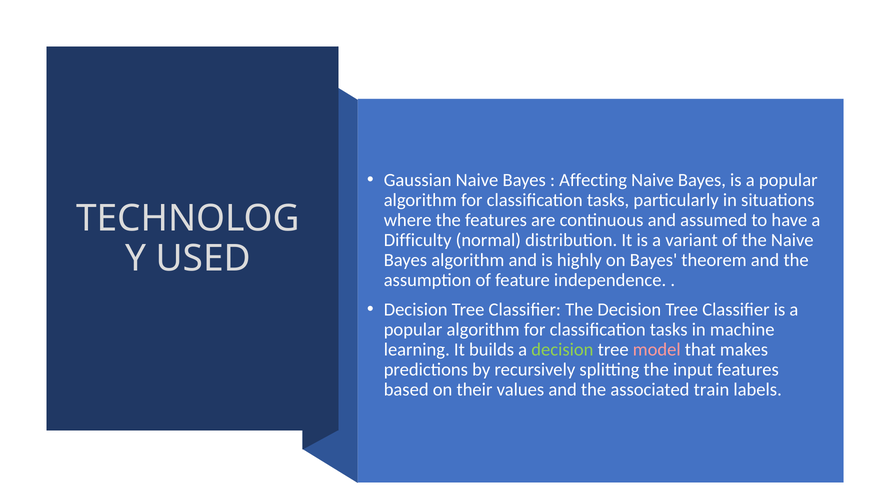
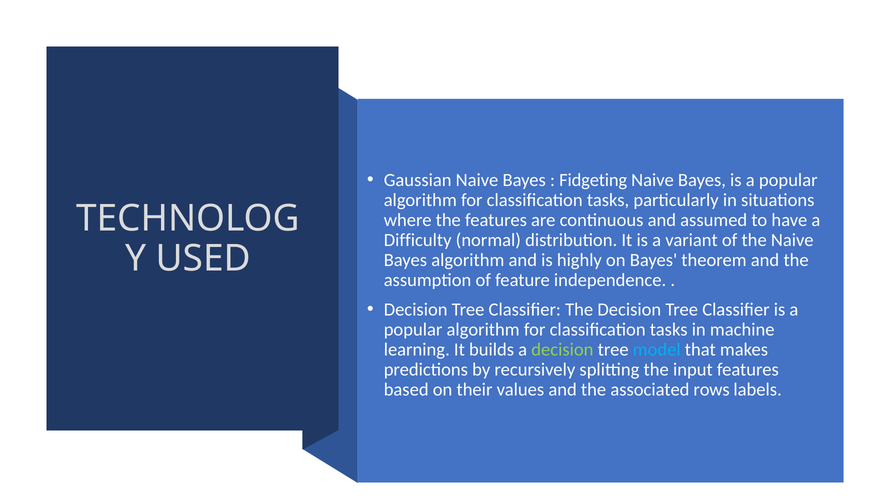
Affecting: Affecting -> Fidgeting (593, 180)
model colour: pink -> light blue (657, 349)
train: train -> rows (712, 389)
